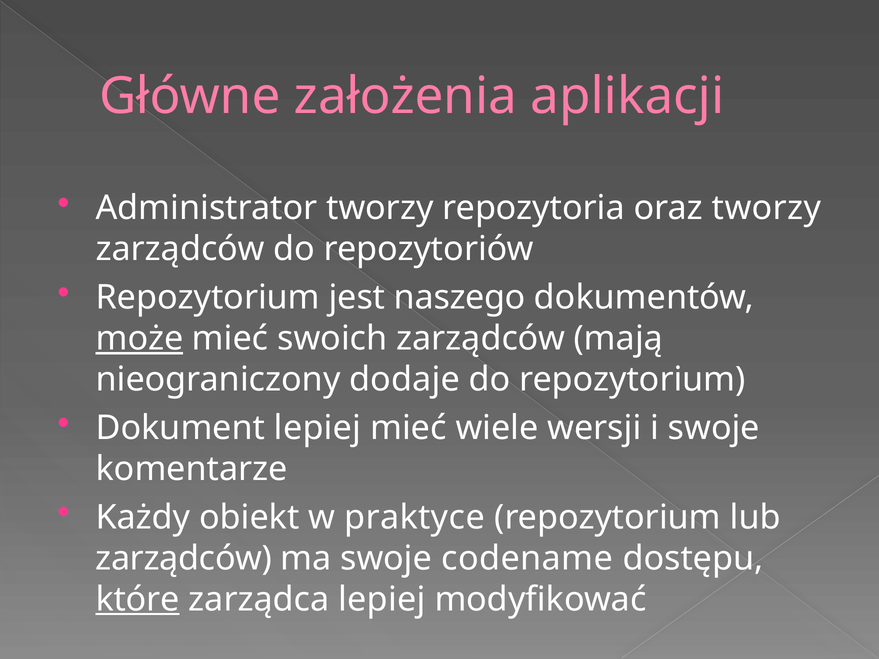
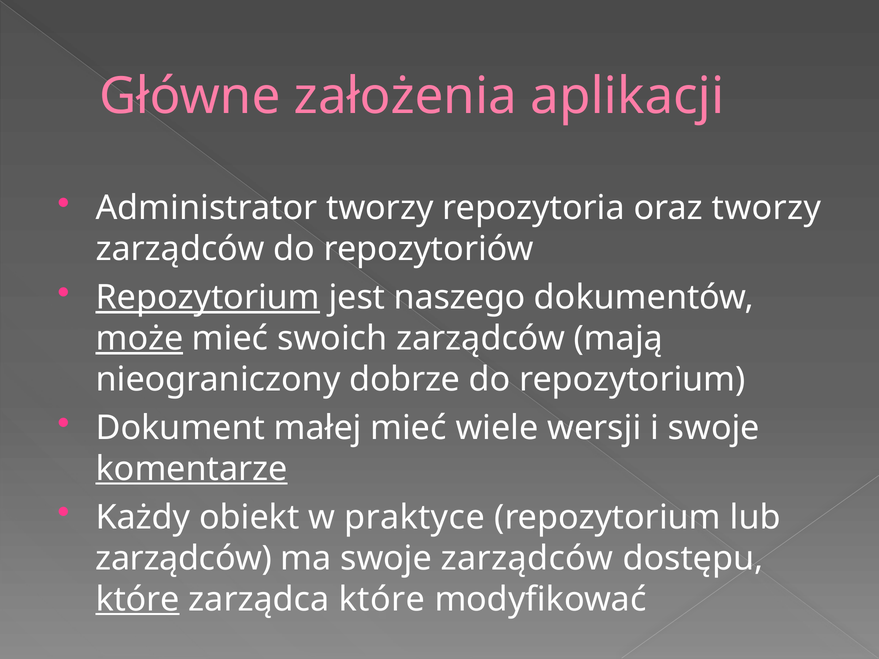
Repozytorium underline: none -> present (208, 298)
dodaje: dodaje -> dobrze (405, 380)
Dokument lepiej: lepiej -> małej (318, 428)
komentarze underline: none -> present (192, 469)
swoje codename: codename -> zarządców (527, 559)
zarządca lepiej: lepiej -> które (382, 600)
